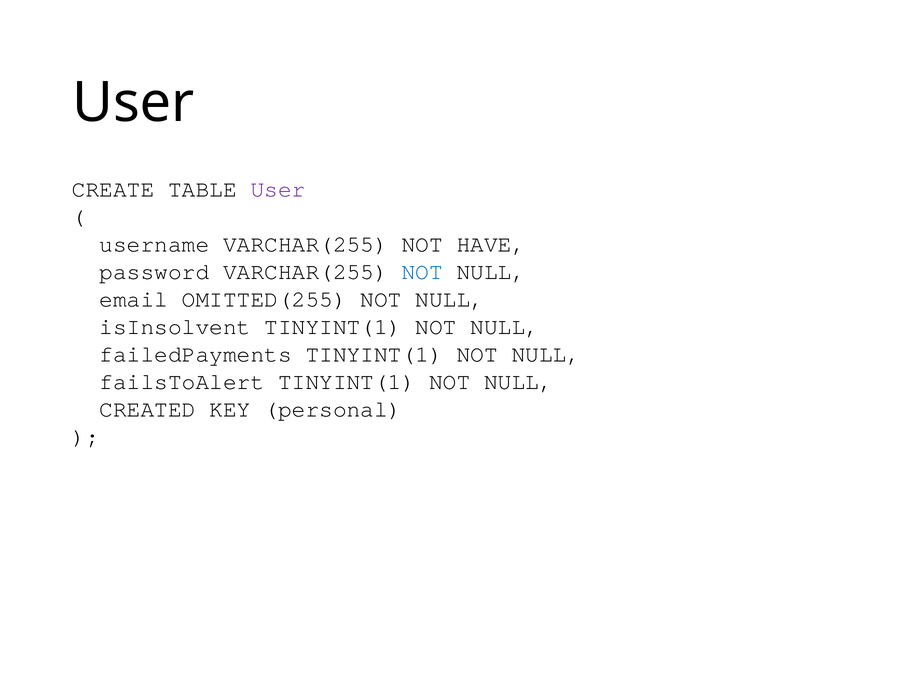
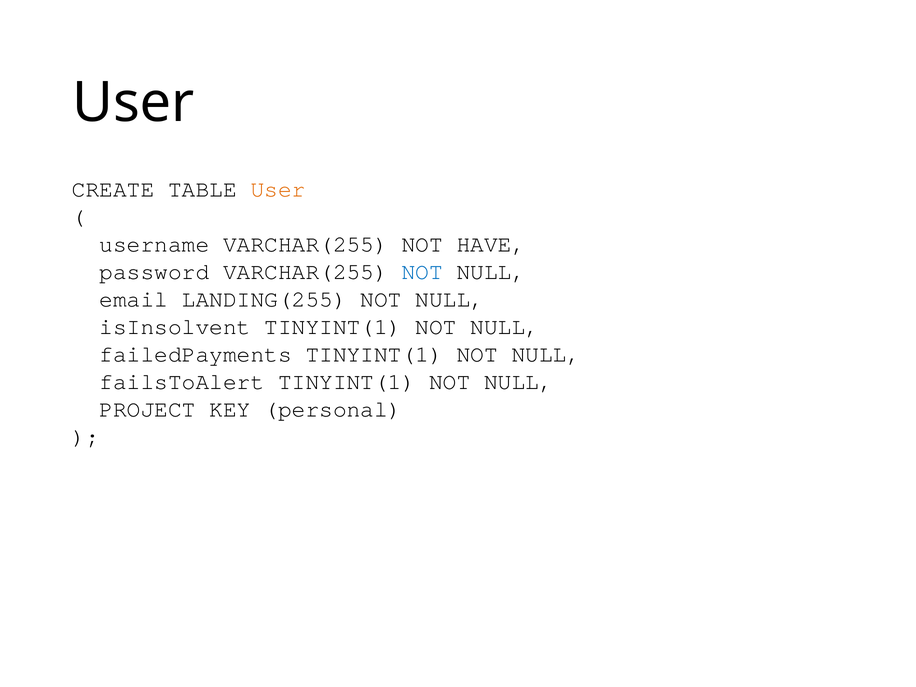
User colour: purple -> orange (278, 189)
OMITTED(255: OMITTED(255 -> LANDING(255 (264, 299)
CREATED: CREATED -> PROJECT (148, 409)
